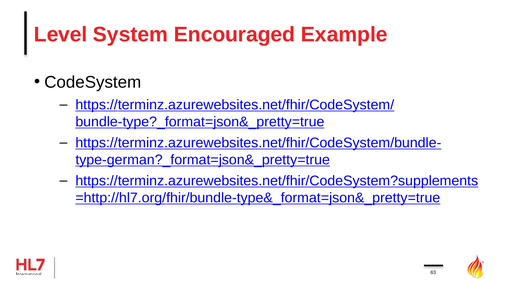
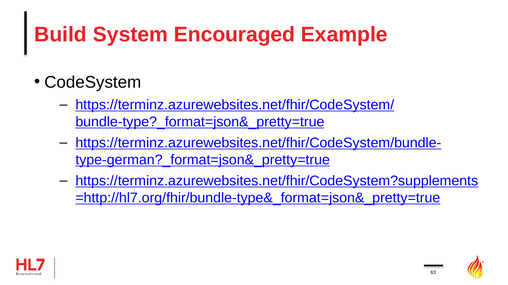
Level: Level -> Build (60, 35)
